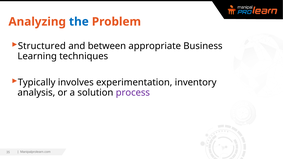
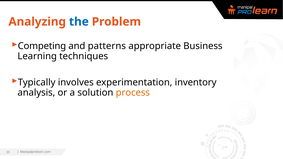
Structured: Structured -> Competing (42, 46)
between: between -> patterns (107, 46)
process colour: purple -> orange (133, 93)
